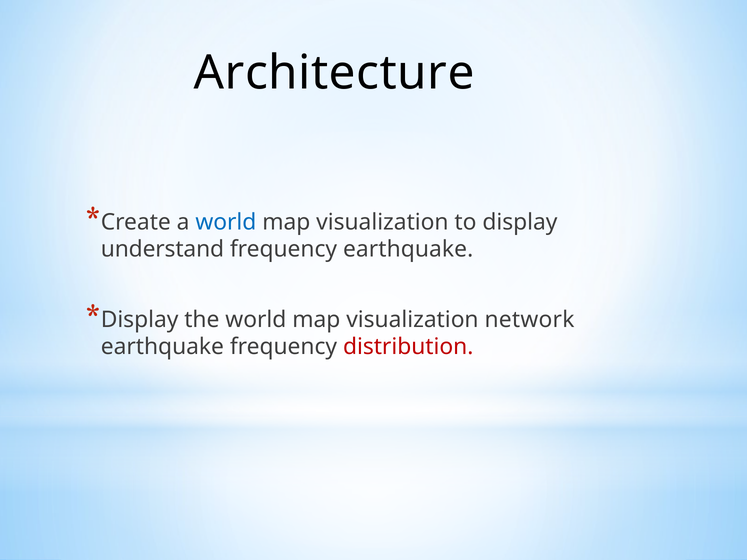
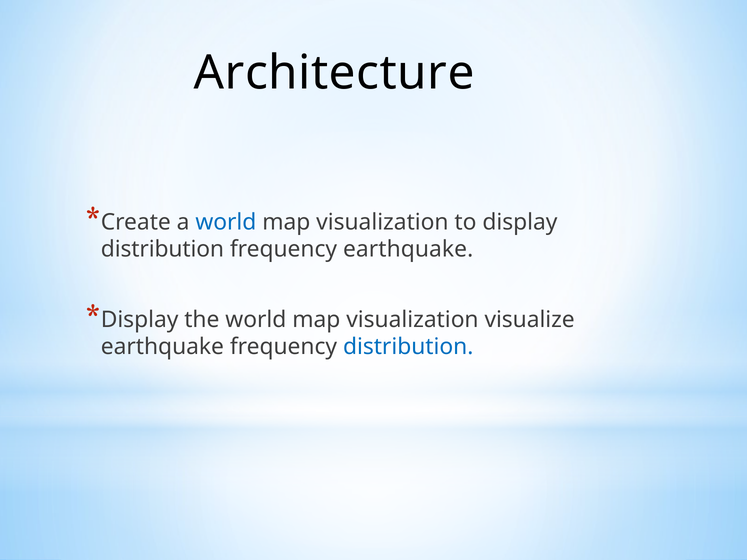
understand: understand -> distribution (162, 250)
network: network -> visualize (530, 320)
distribution colour: red -> blue (408, 347)
